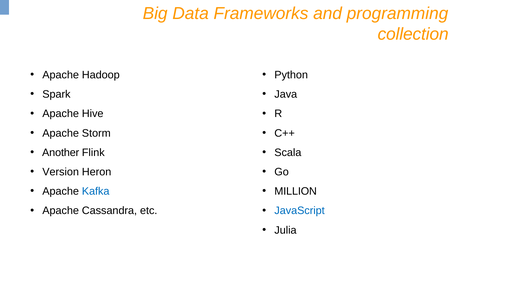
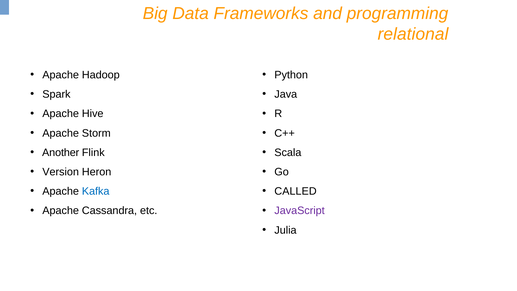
collection: collection -> relational (413, 34)
MILLION: MILLION -> CALLED (296, 191)
JavaScript colour: blue -> purple (300, 211)
